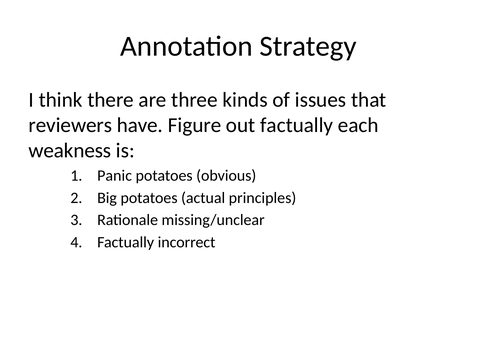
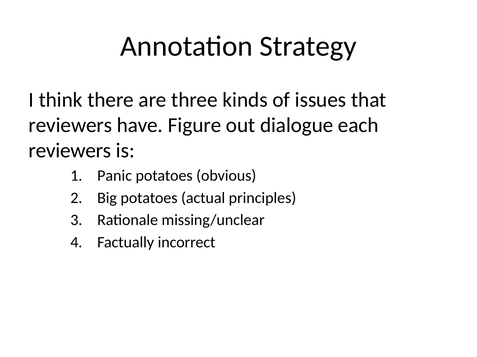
out factually: factually -> dialogue (297, 126)
weakness: weakness -> reviewers (70, 151)
